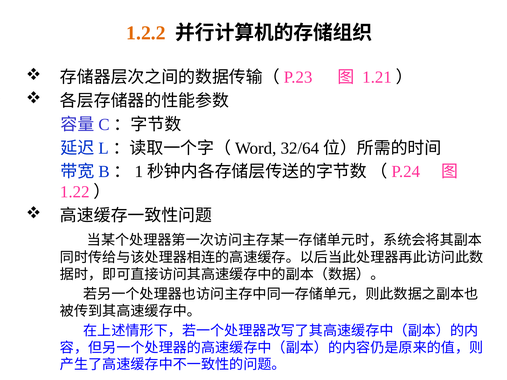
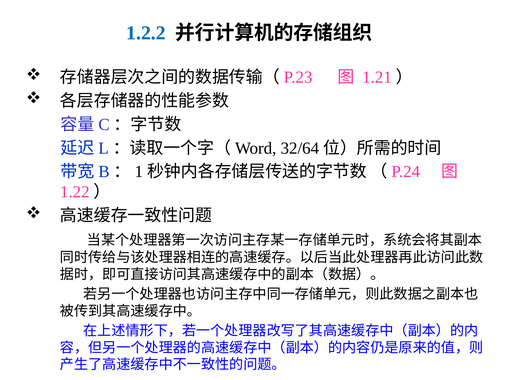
1.2.2 colour: orange -> blue (146, 33)
